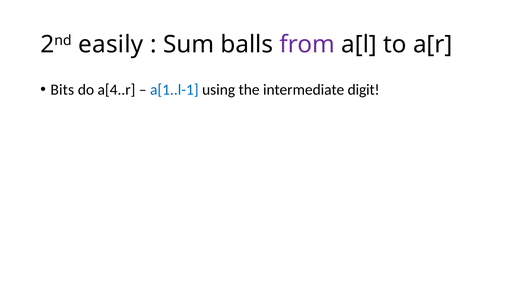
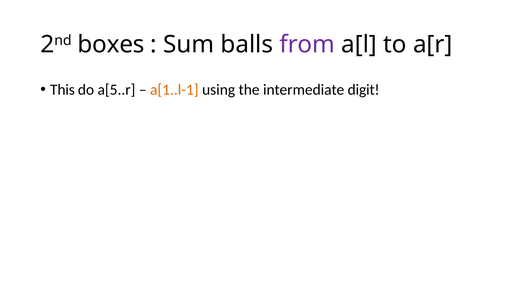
easily: easily -> boxes (111, 45)
Bits: Bits -> This (62, 90)
a[4..r: a[4..r -> a[5..r (116, 90)
a[1..l-1 colour: blue -> orange (174, 90)
